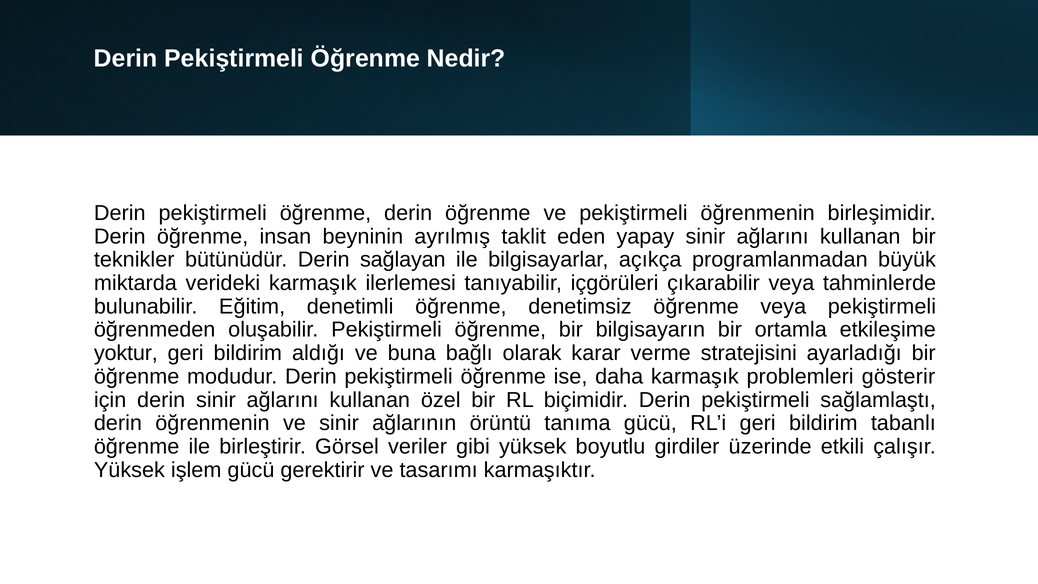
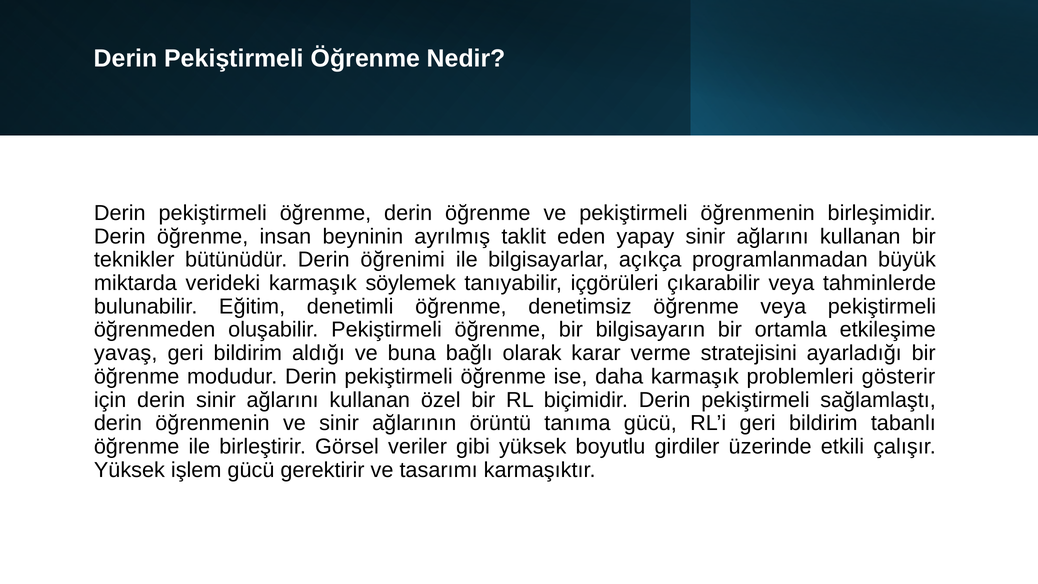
sağlayan: sağlayan -> öğrenimi (403, 260)
ilerlemesi: ilerlemesi -> söylemek (411, 283)
yoktur: yoktur -> yavaş (126, 353)
